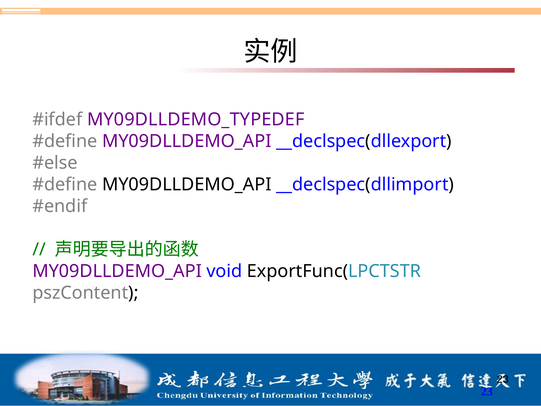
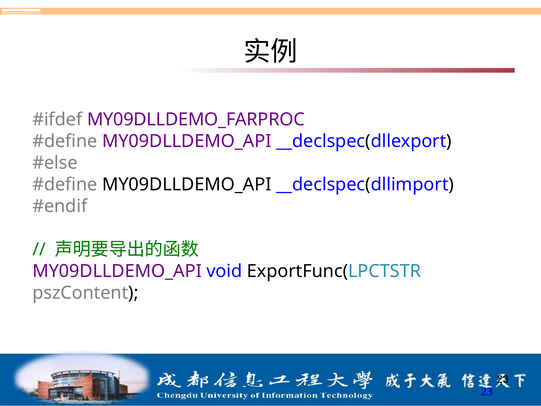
MY09DLLDEMO_TYPEDEF: MY09DLLDEMO_TYPEDEF -> MY09DLLDEMO_FARPROC (196, 120)
